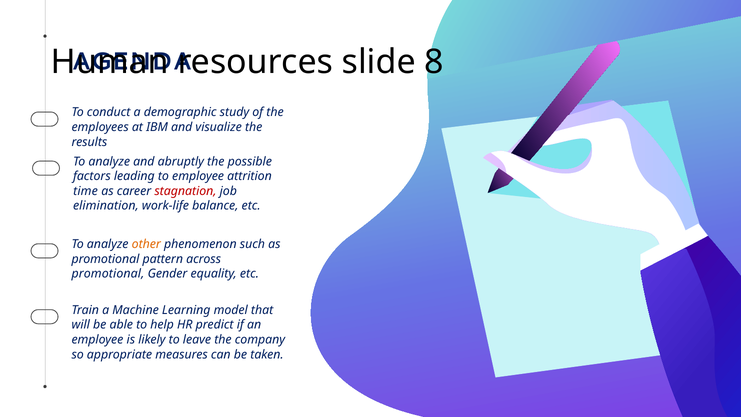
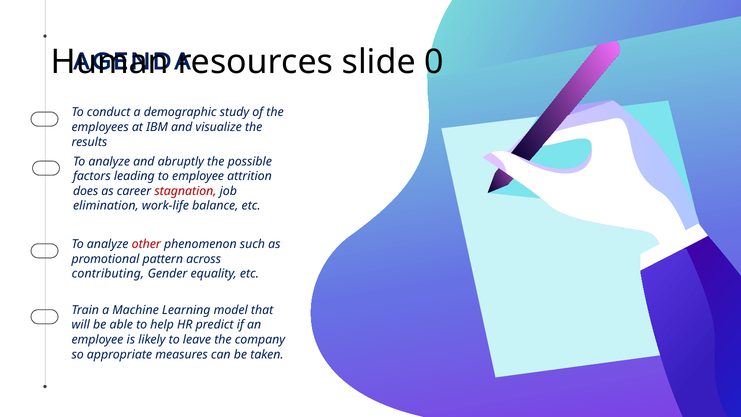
8: 8 -> 0 (434, 62)
time: time -> does (86, 191)
other colour: orange -> red (146, 244)
promotional: promotional -> contributing (108, 274)
